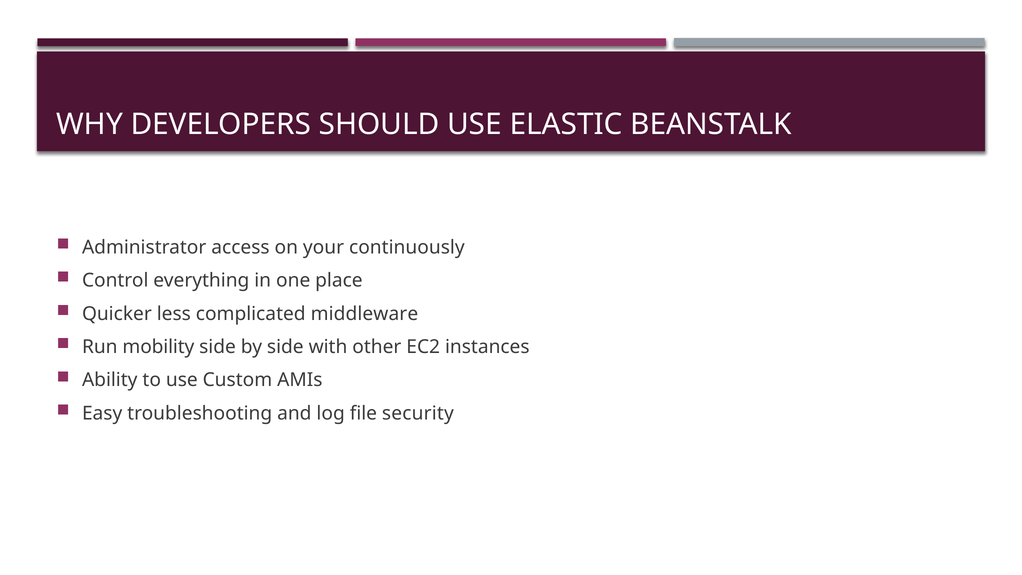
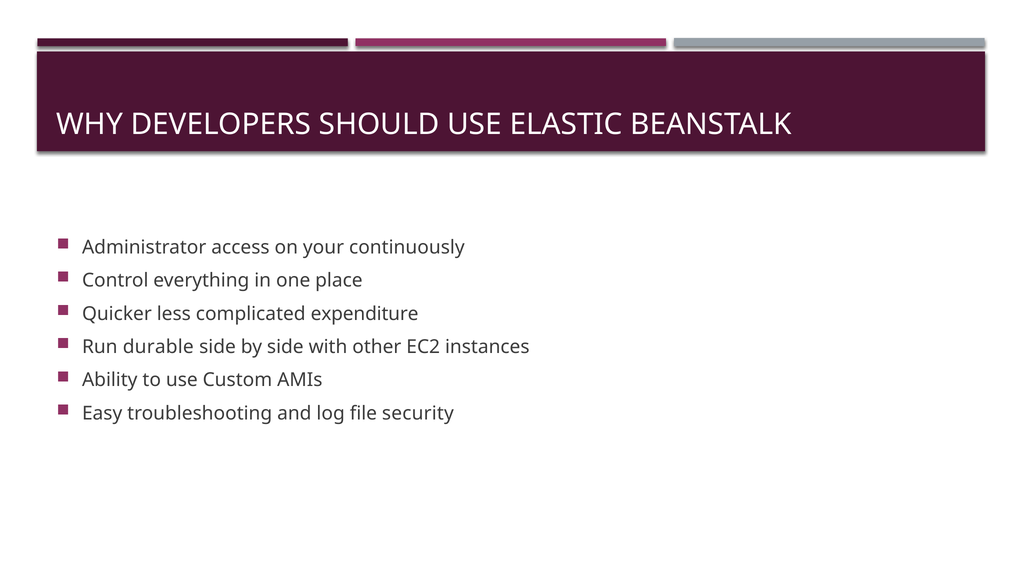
middleware: middleware -> expenditure (365, 314)
mobility: mobility -> durable (158, 347)
